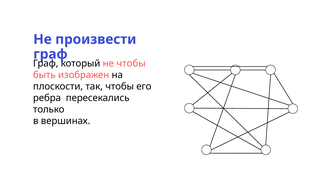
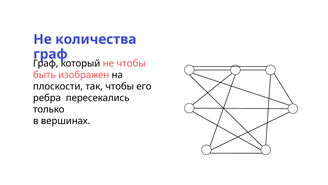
произвести: произвести -> количества (96, 39)
